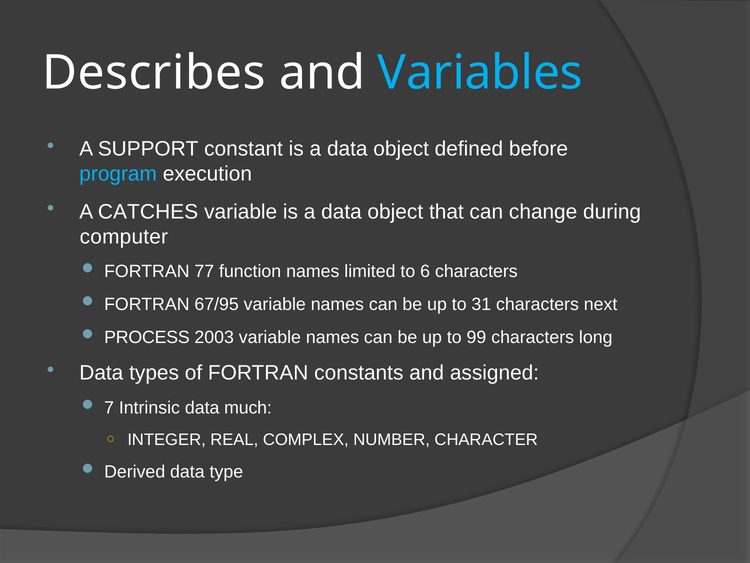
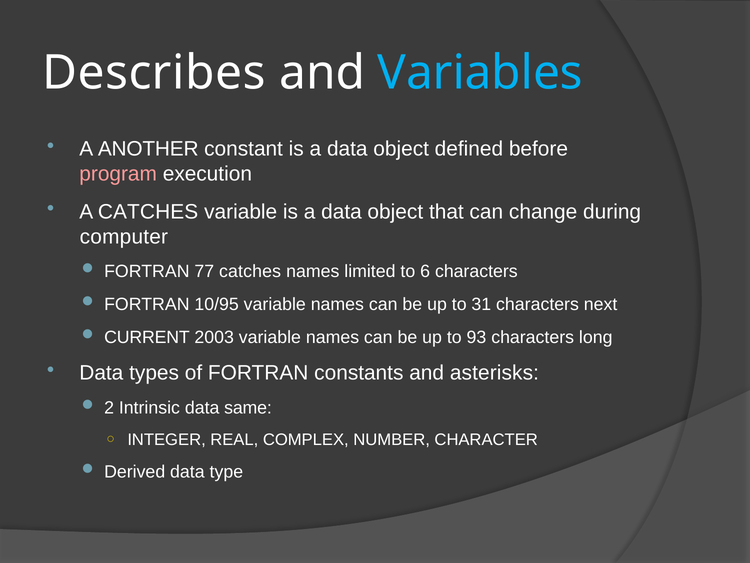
SUPPORT: SUPPORT -> ANOTHER (148, 149)
program colour: light blue -> pink (118, 174)
77 function: function -> catches (250, 271)
67/95: 67/95 -> 10/95 (217, 304)
PROCESS: PROCESS -> CURRENT (147, 337)
99: 99 -> 93 (476, 337)
assigned: assigned -> asterisks (494, 373)
7: 7 -> 2 (109, 407)
much: much -> same (248, 407)
